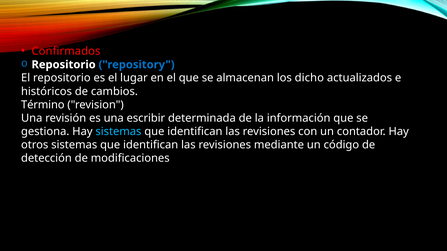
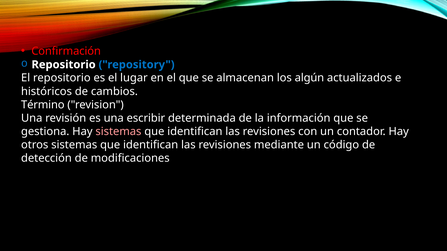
Confirmados: Confirmados -> Confirmación (66, 51)
dicho: dicho -> algún (309, 78)
sistemas colour: light blue -> pink (118, 132)
